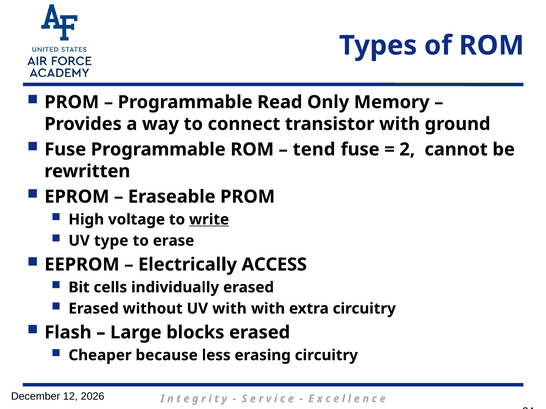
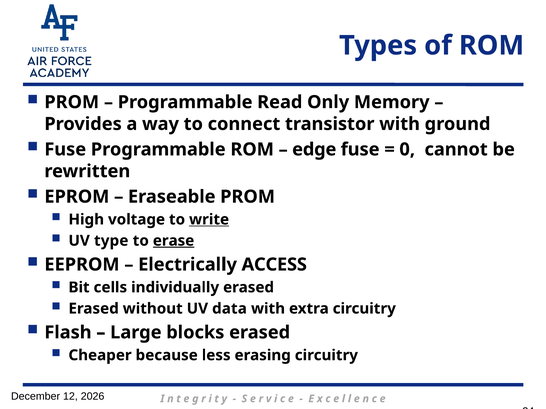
tend: tend -> edge (314, 150)
2: 2 -> 0 (407, 150)
erase underline: none -> present (174, 241)
UV with: with -> data (229, 309)
